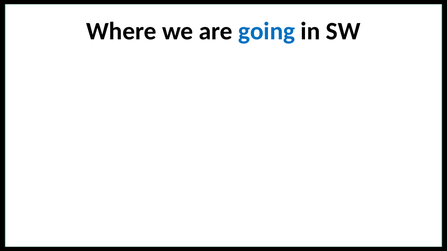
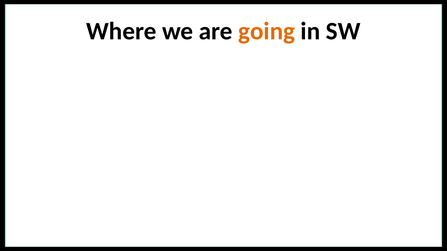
going colour: blue -> orange (267, 31)
